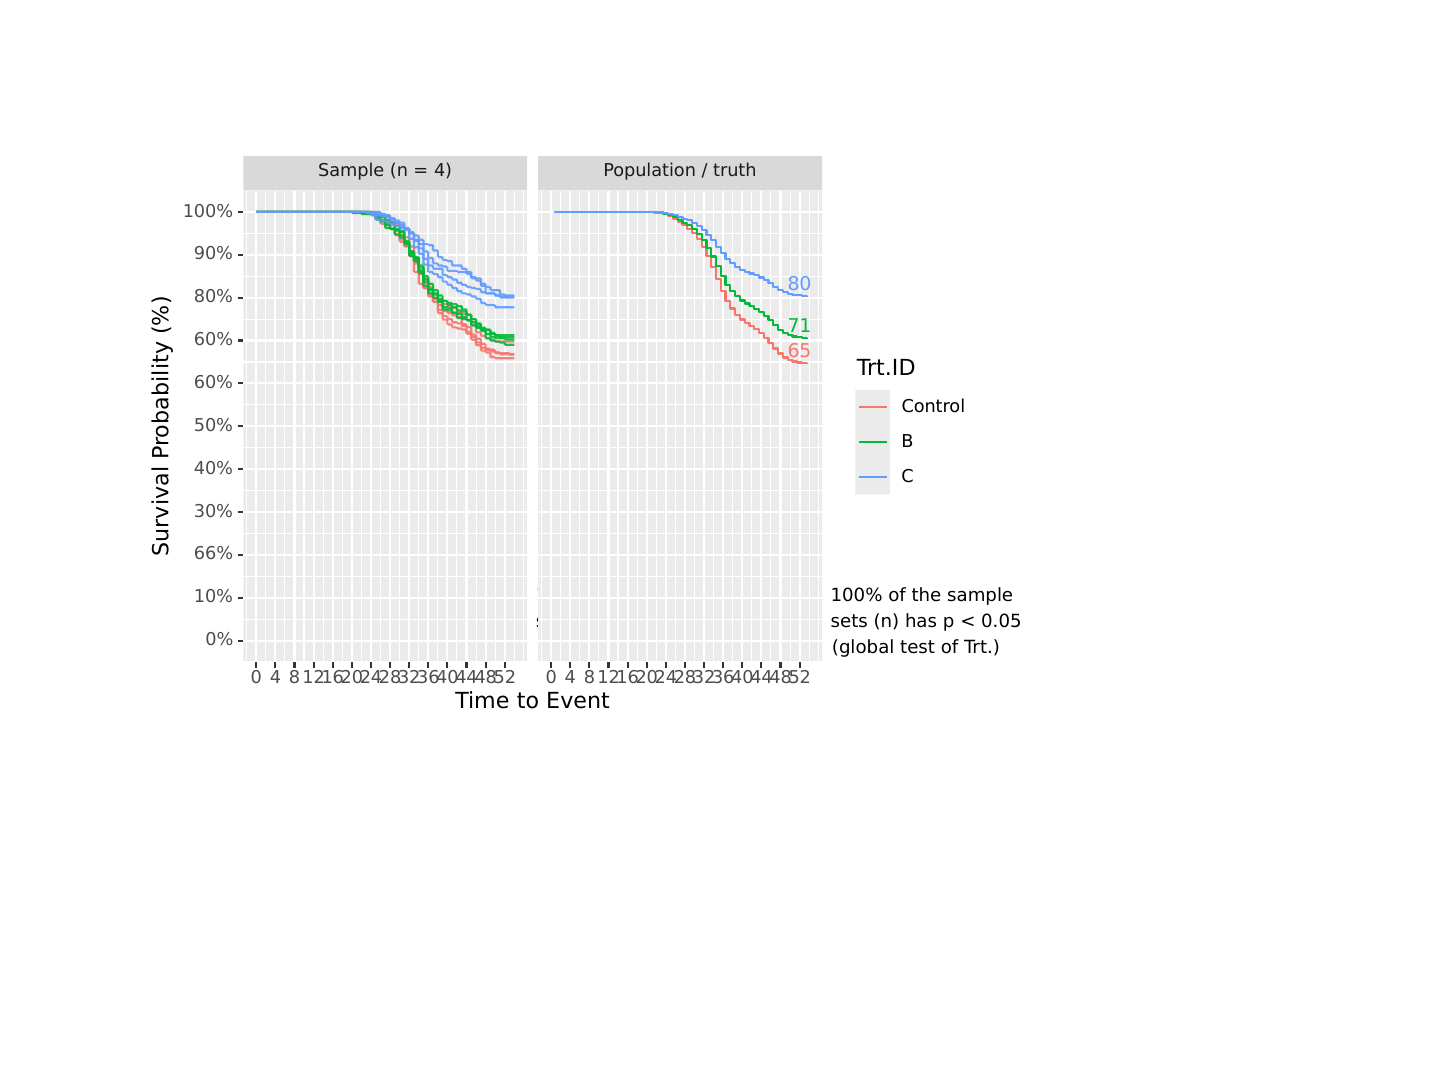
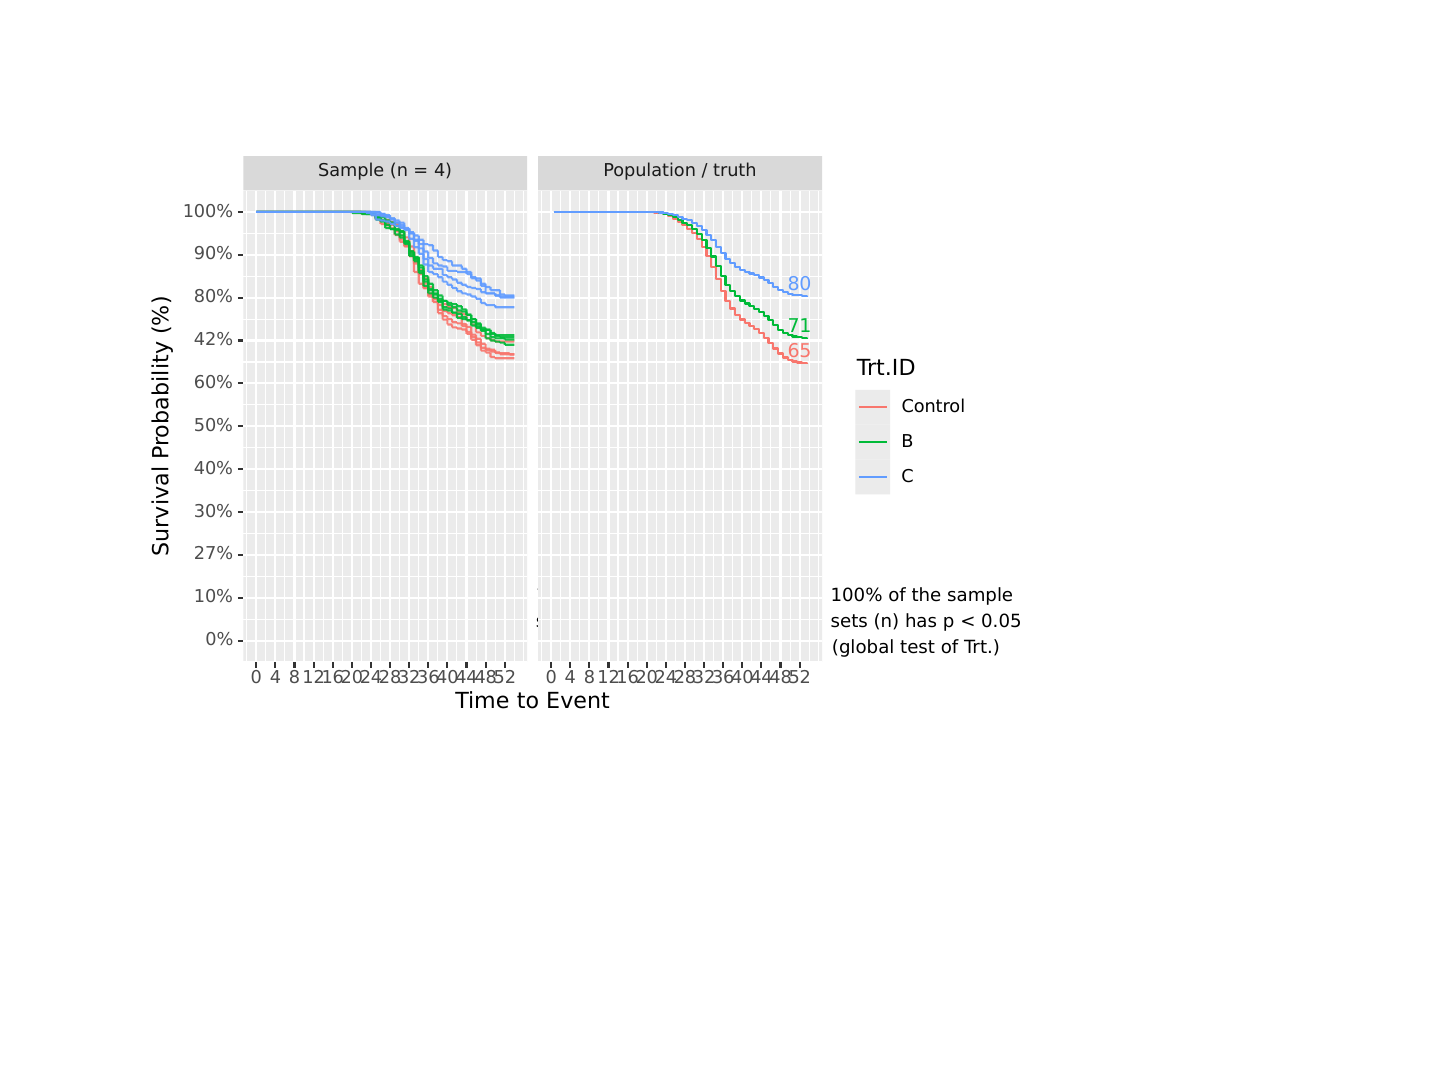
60%: 60% -> 42% (214, 340)
66%: 66% -> 27% (214, 554)
